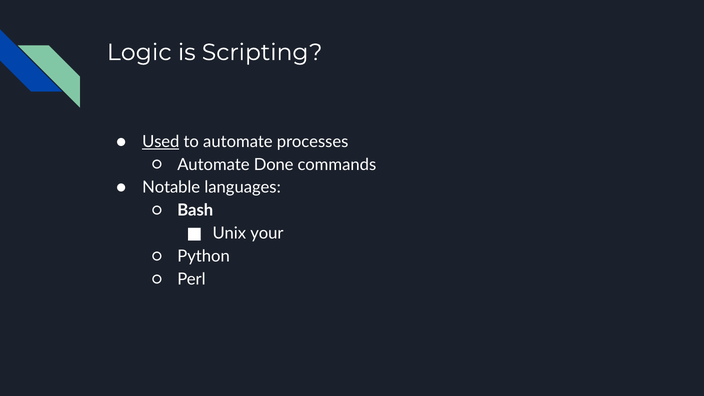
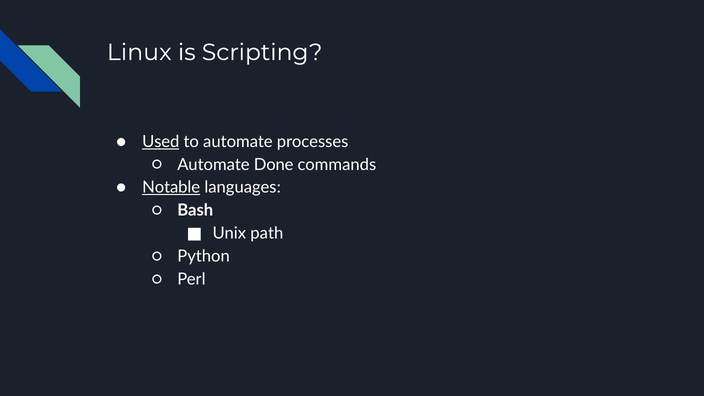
Logic: Logic -> Linux (139, 52)
Notable underline: none -> present (171, 187)
your: your -> path (267, 233)
